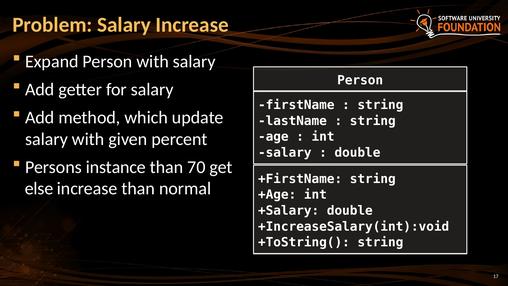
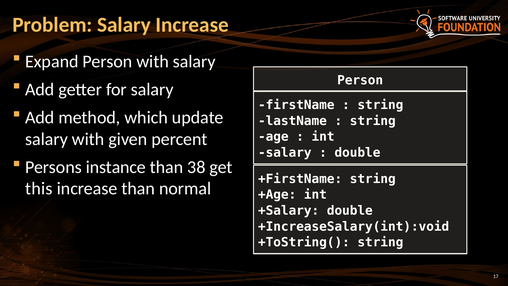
70: 70 -> 38 (196, 167)
else: else -> this (39, 189)
